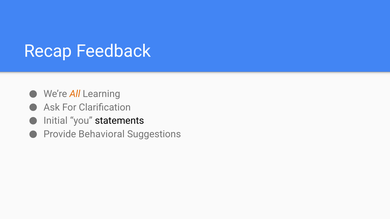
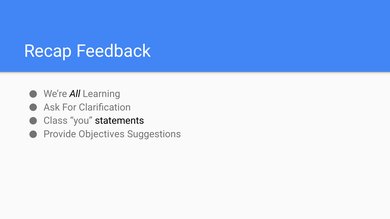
All colour: orange -> black (75, 94)
Initial: Initial -> Class (56, 121)
Behavioral: Behavioral -> Objectives (102, 134)
